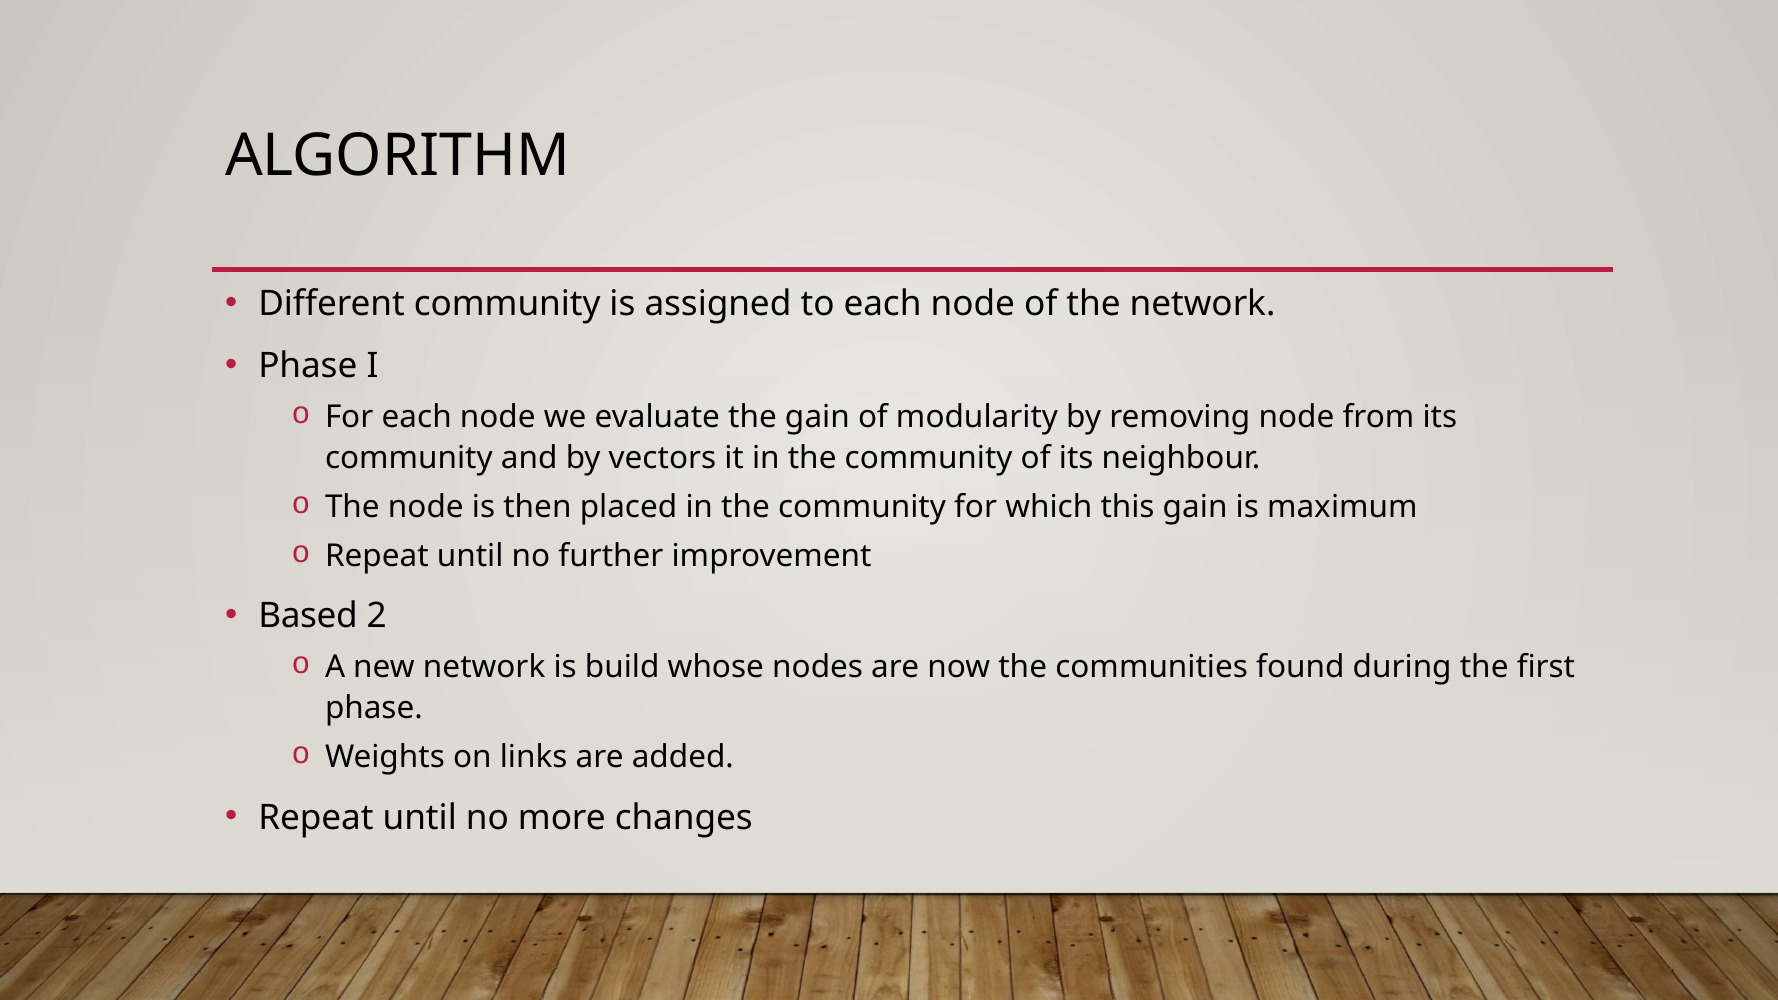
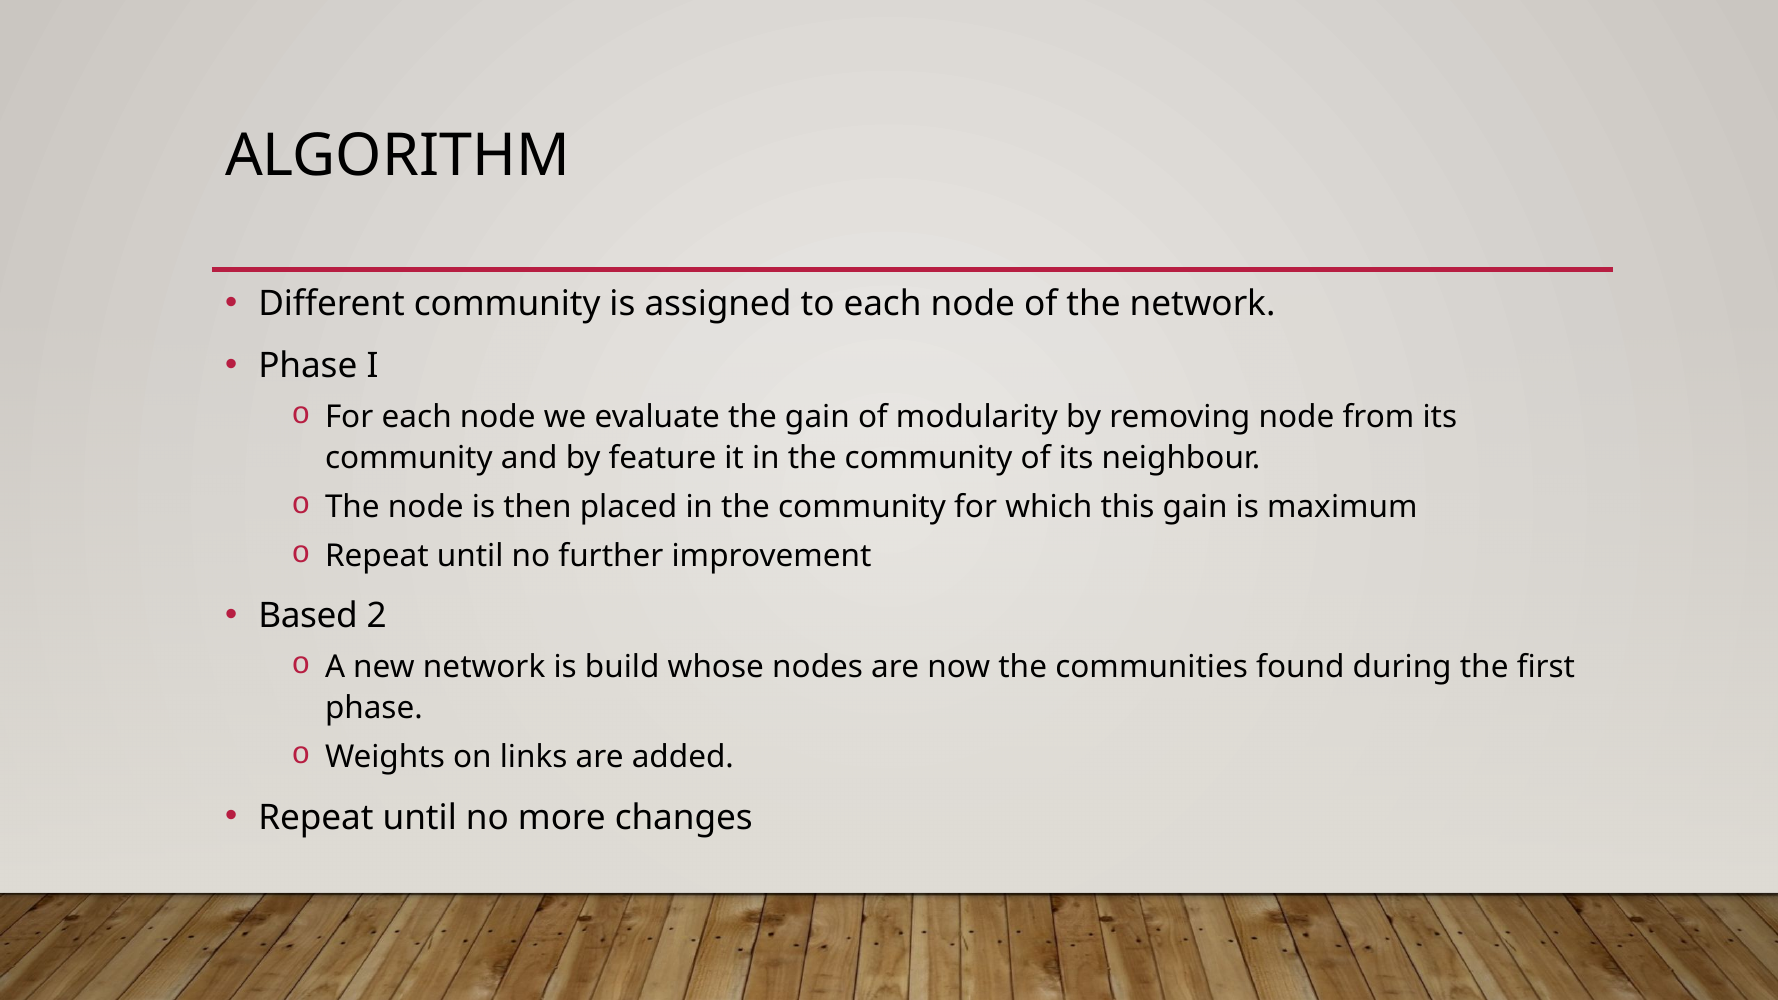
vectors: vectors -> feature (662, 458)
